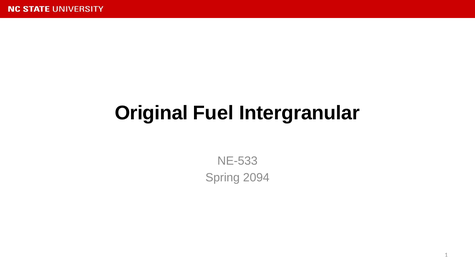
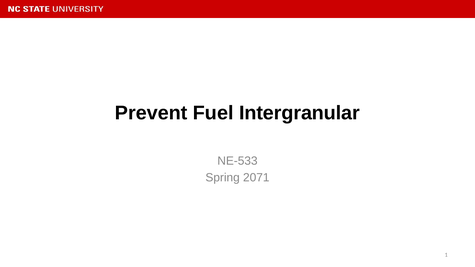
Original: Original -> Prevent (151, 113)
2094: 2094 -> 2071 (256, 178)
